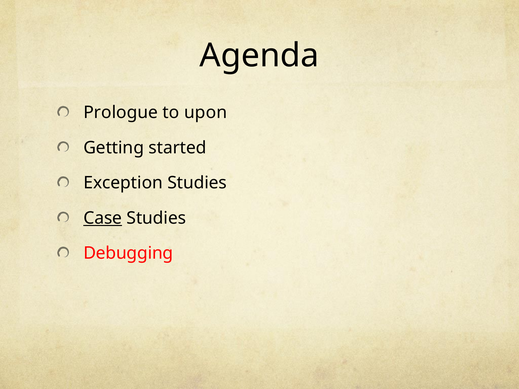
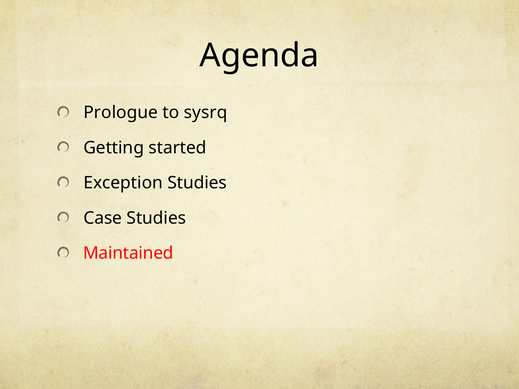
upon: upon -> sysrq (206, 113)
Case underline: present -> none (103, 218)
Debugging: Debugging -> Maintained (128, 253)
